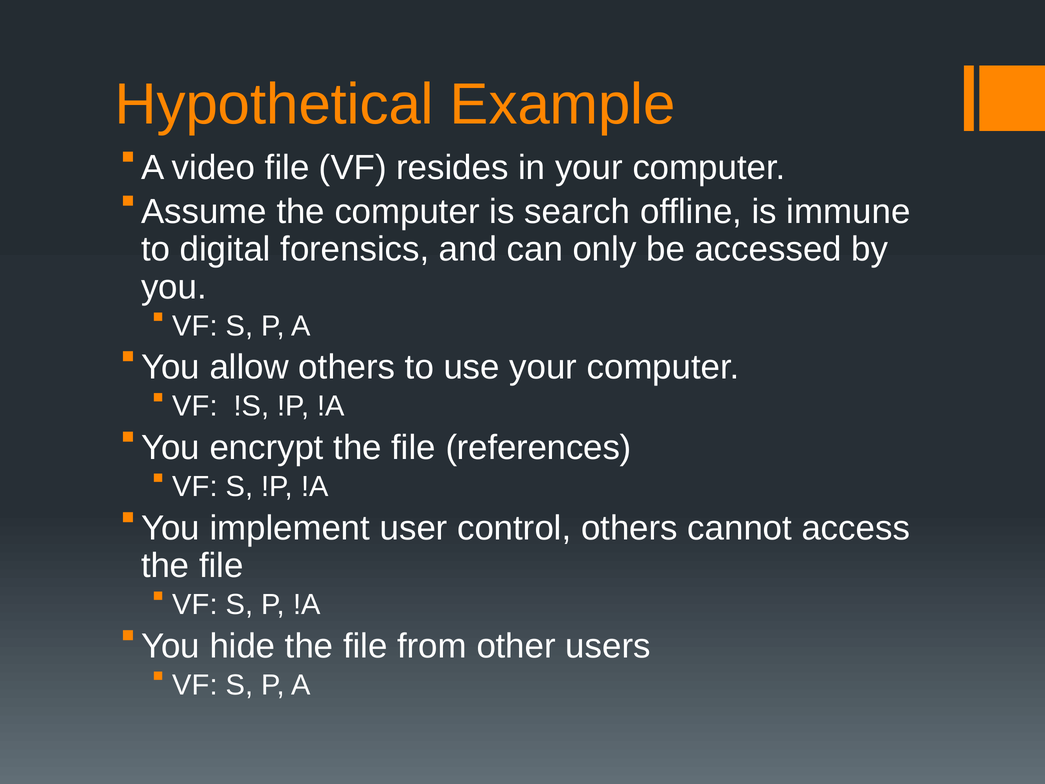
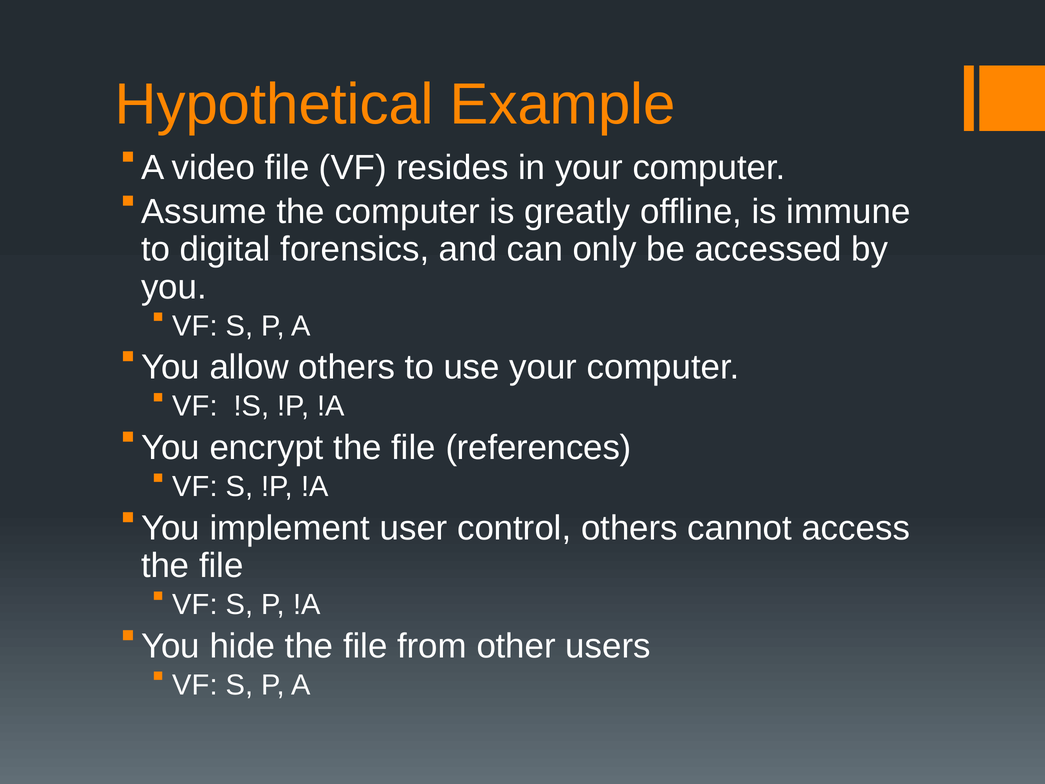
search: search -> greatly (577, 212)
